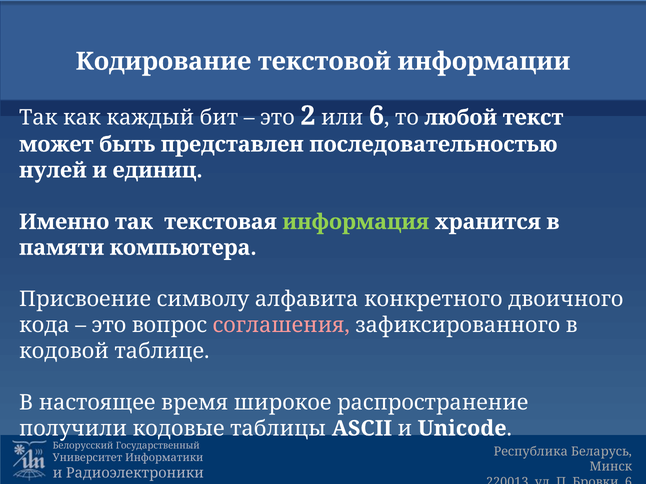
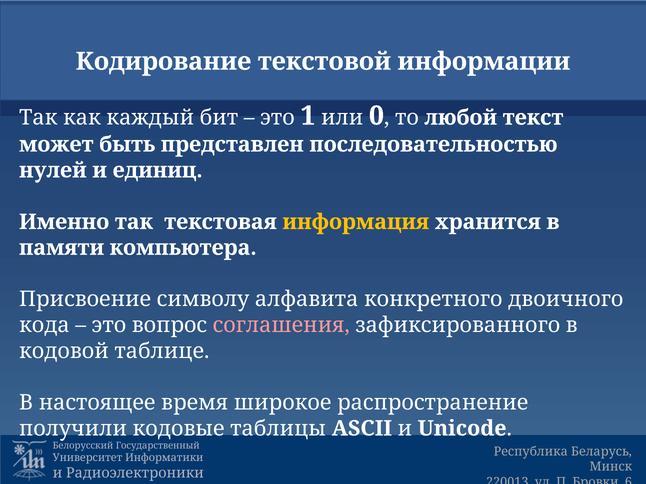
2: 2 -> 1 (308, 116)
или 6: 6 -> 0 (376, 116)
информация colour: light green -> yellow (356, 222)
